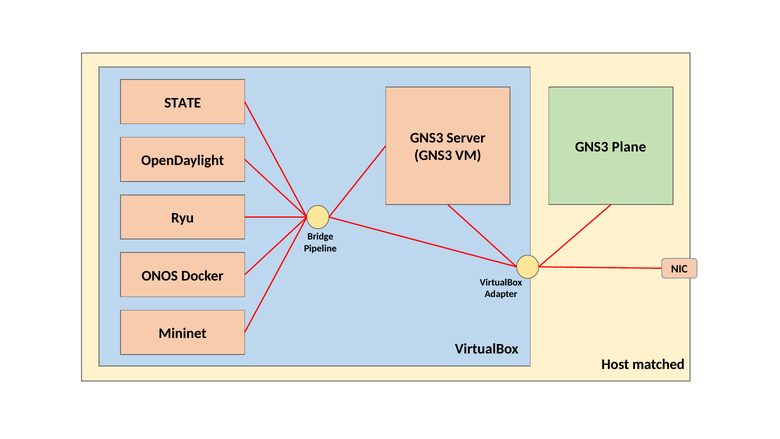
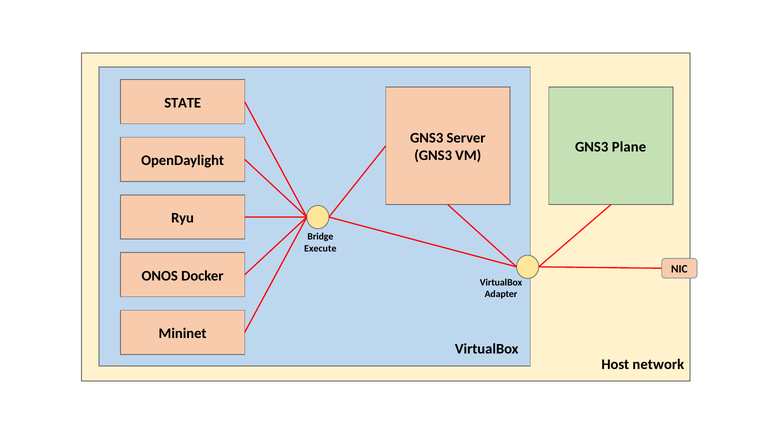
Pipeline: Pipeline -> Execute (320, 248)
matched: matched -> network (658, 364)
